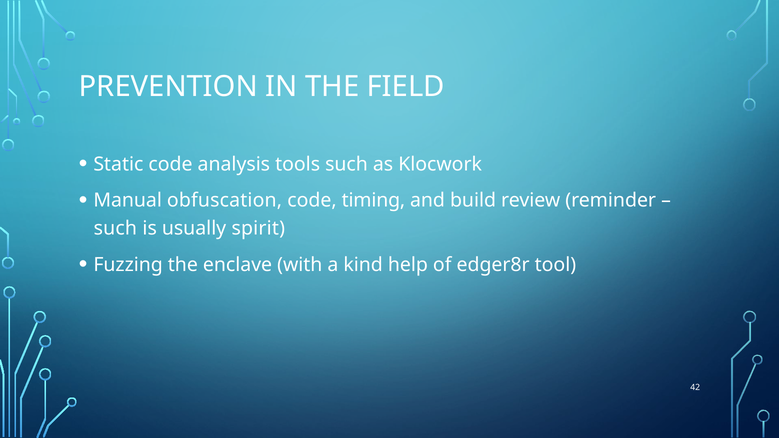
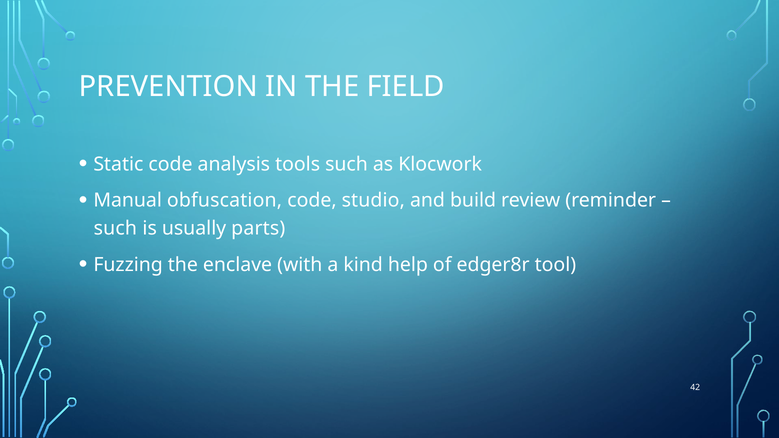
timing: timing -> studio (373, 201)
spirit: spirit -> parts (258, 229)
